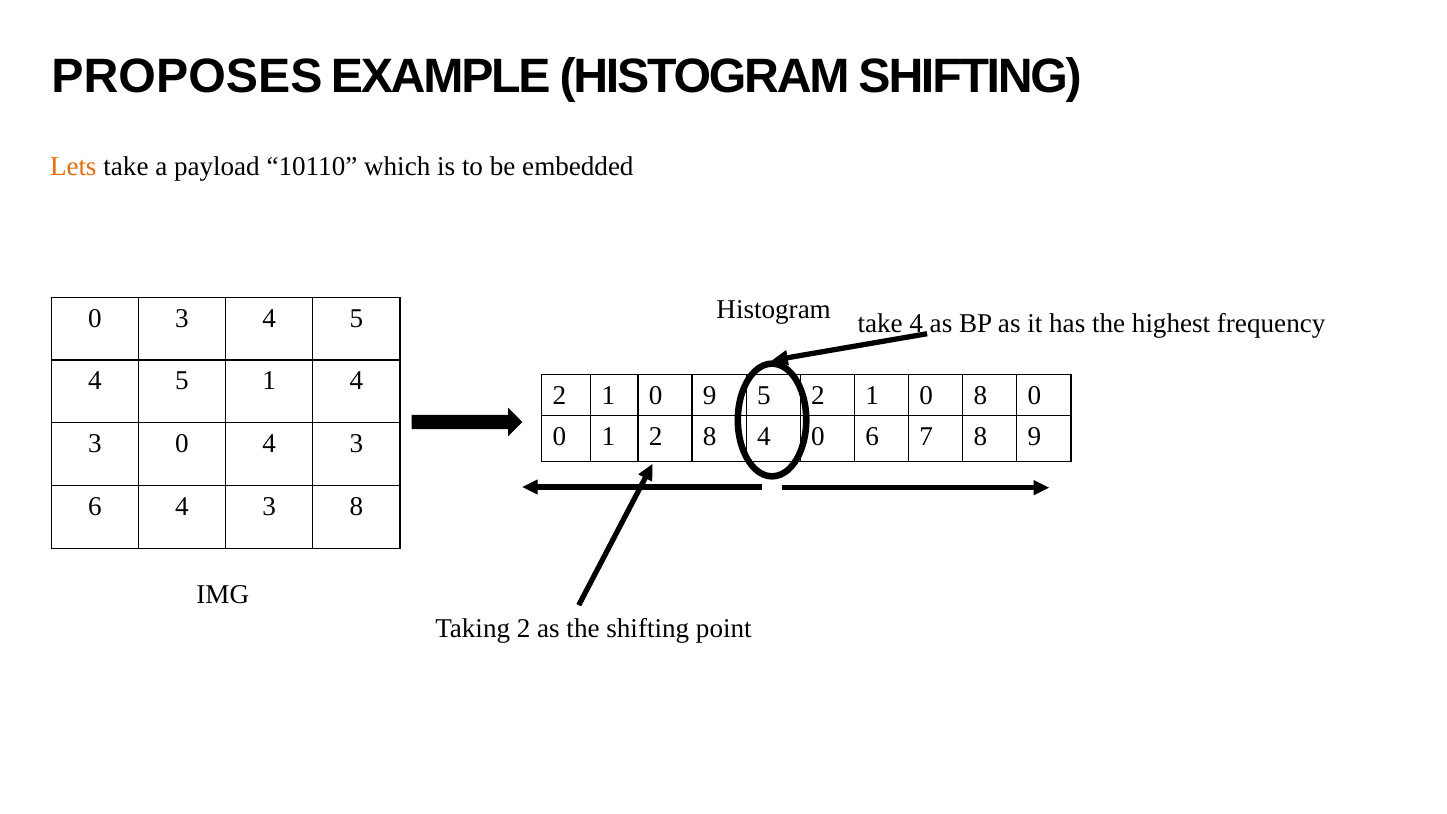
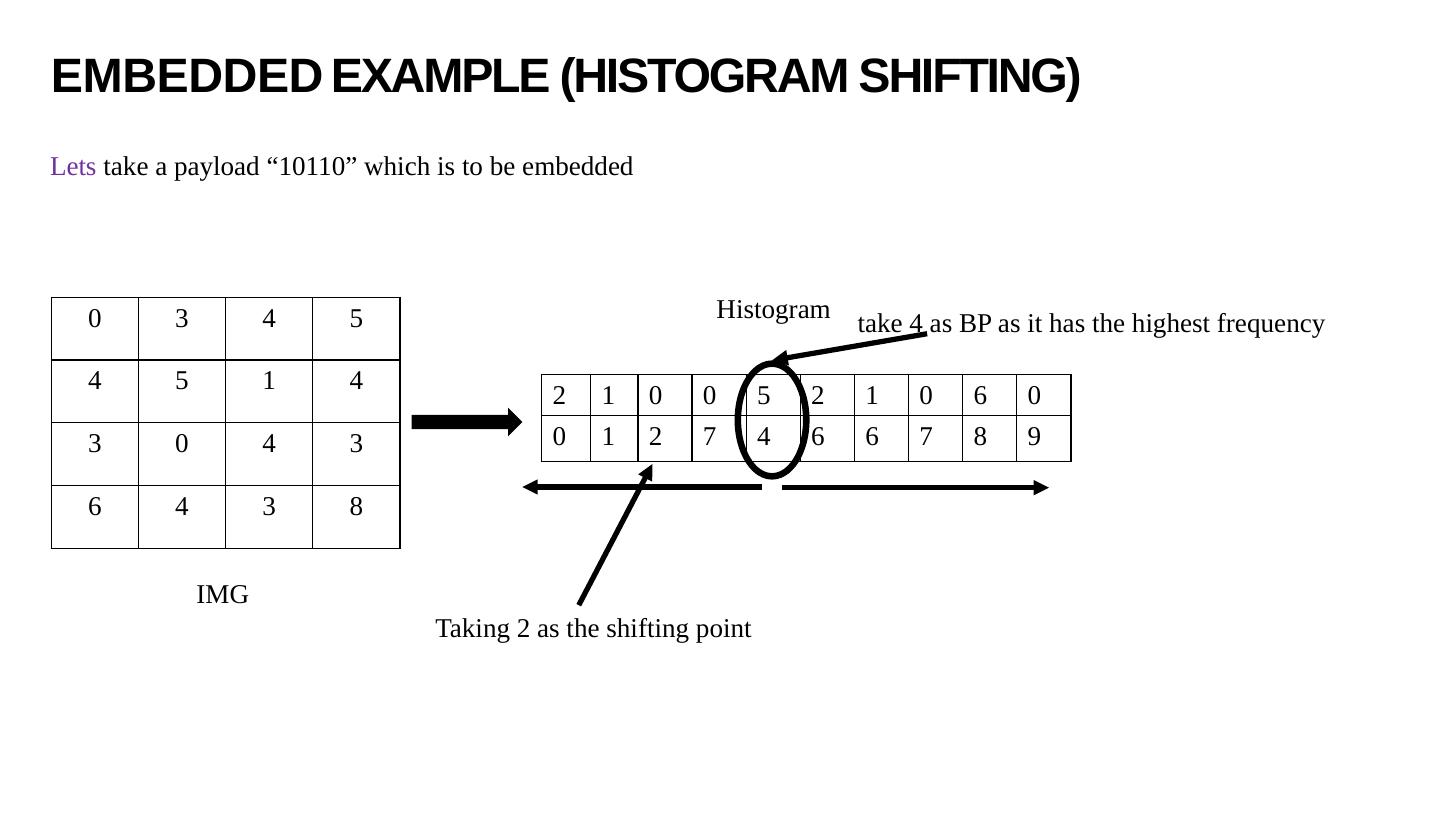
PROPOSES: PROPOSES -> EMBEDDED (187, 77)
Lets colour: orange -> purple (73, 166)
1 0 9: 9 -> 0 (710, 395)
0 8: 8 -> 6 (980, 395)
2 8: 8 -> 7 (710, 436)
0: 0 -> 6 (818, 436)
